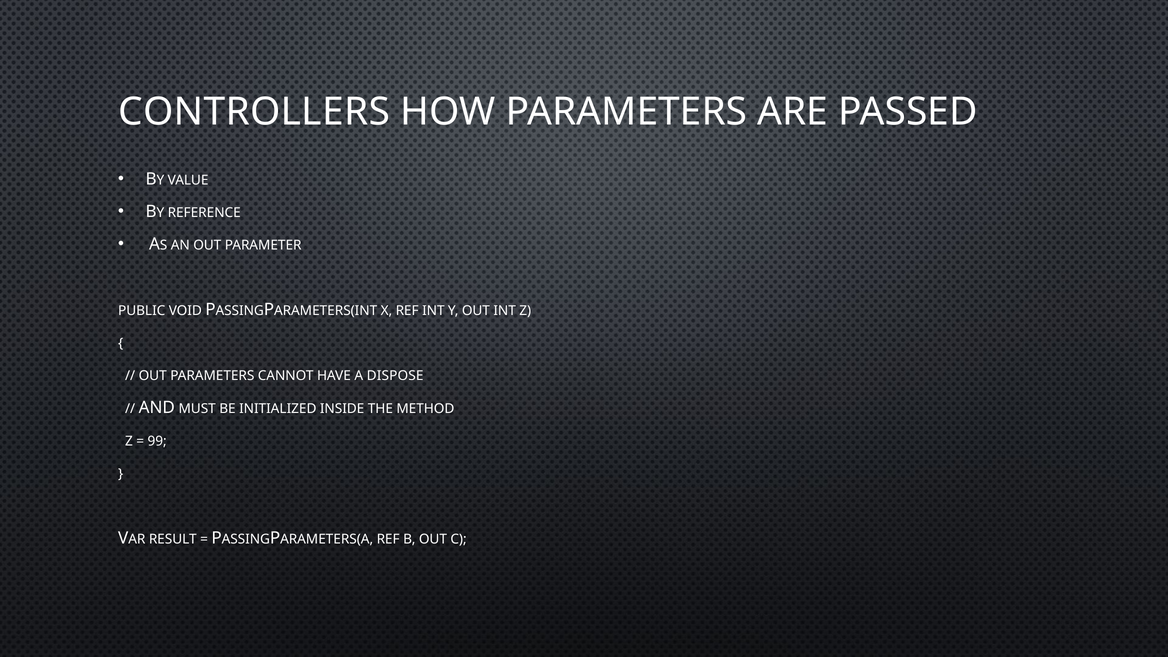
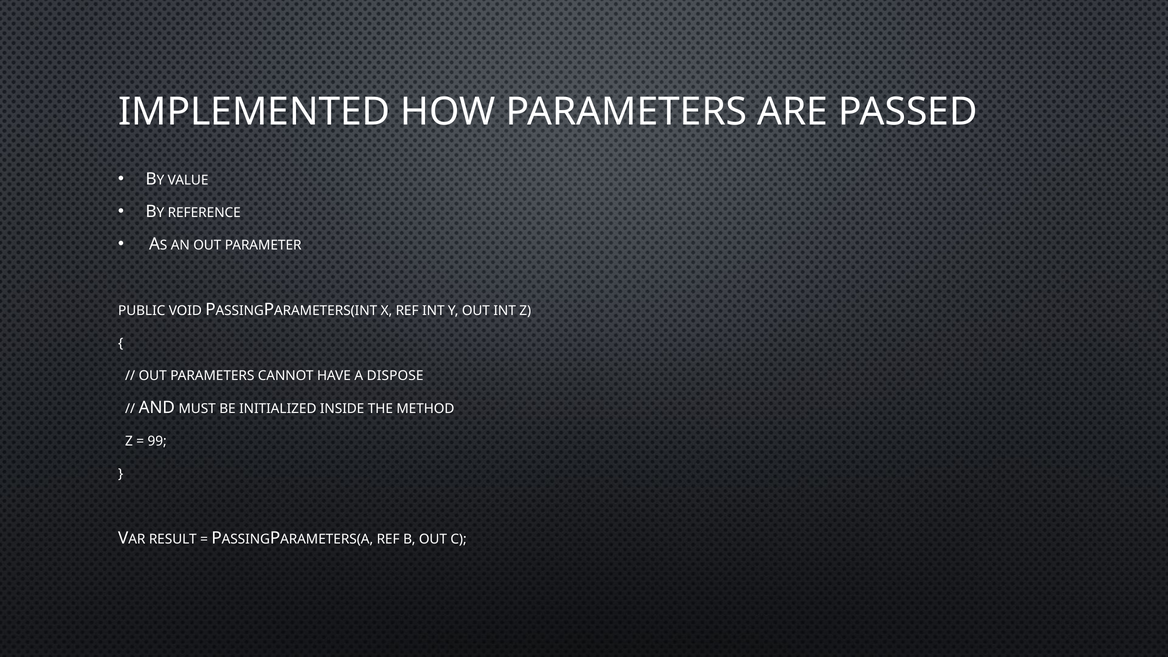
CONTROLLERS: CONTROLLERS -> IMPLEMENTED (254, 112)
